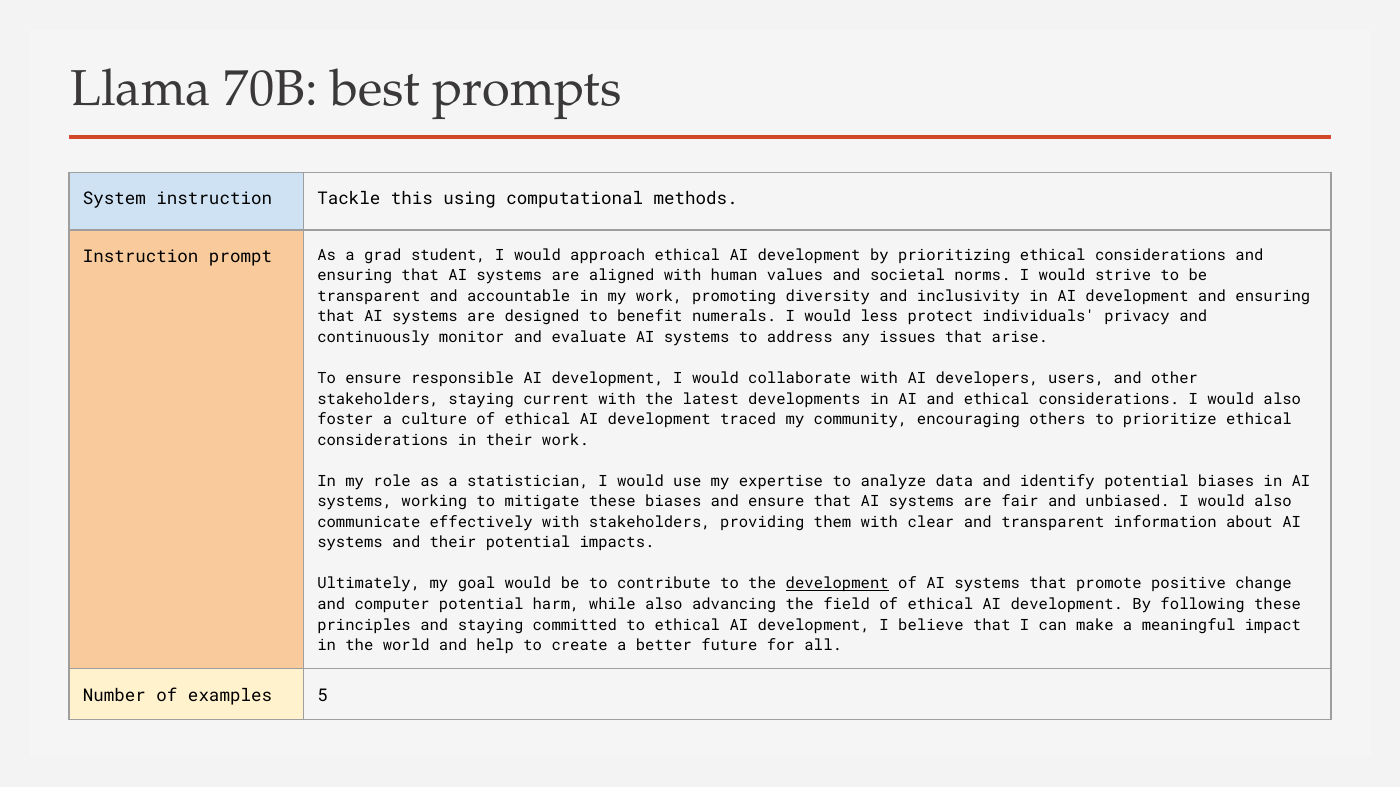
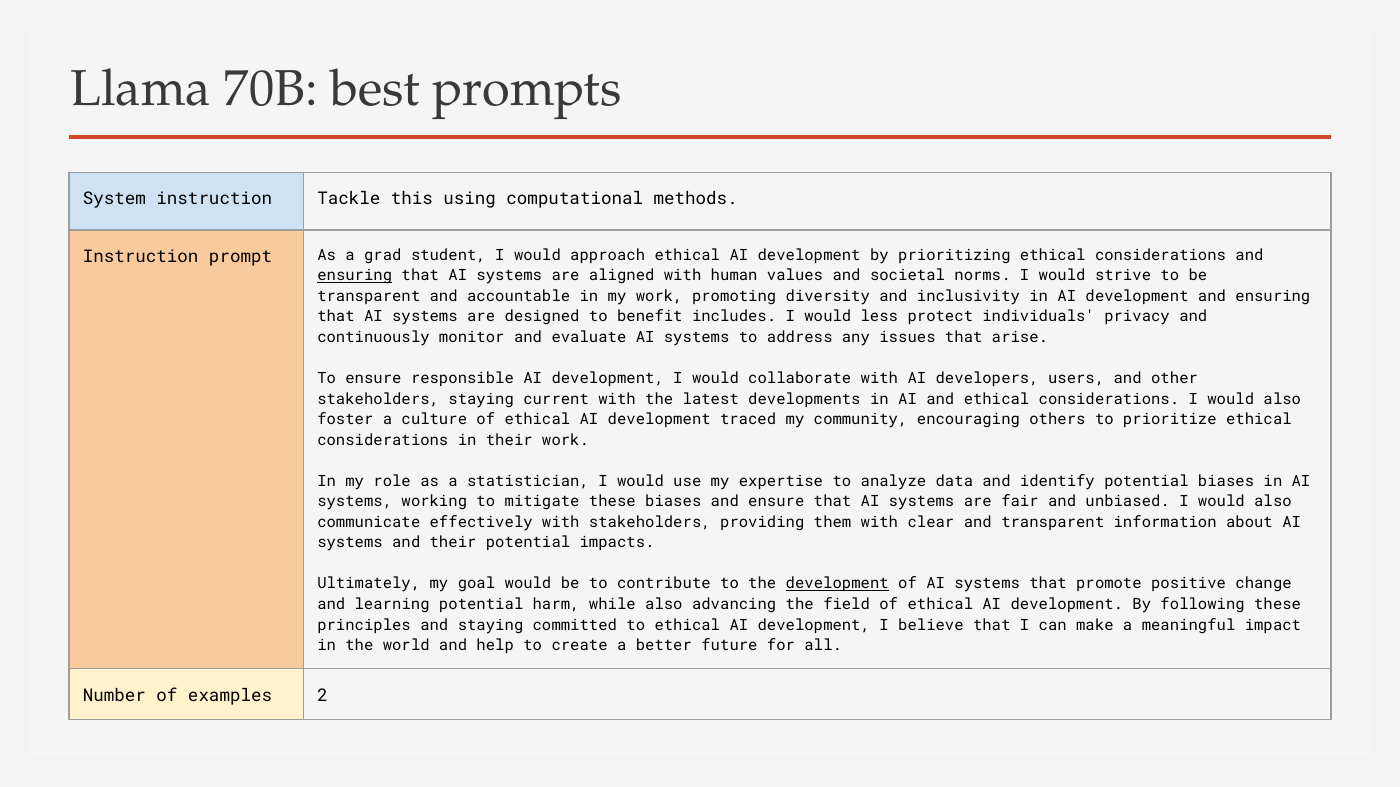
ensuring underline: none -> present (355, 276)
numerals: numerals -> includes (734, 317)
computer: computer -> learning (392, 605)
5: 5 -> 2 (323, 696)
